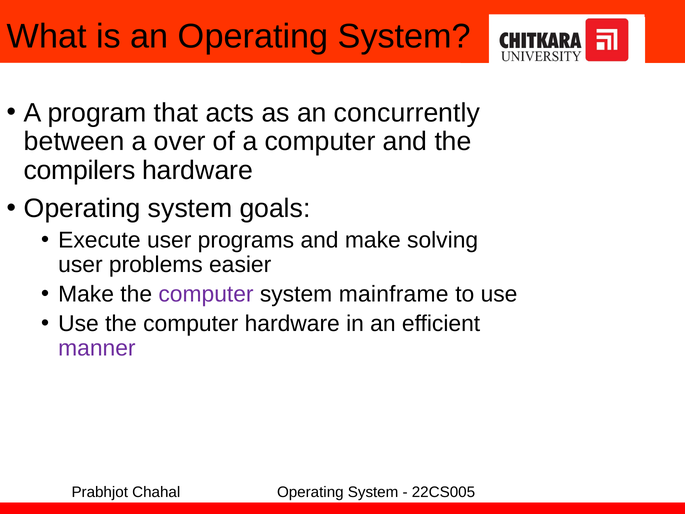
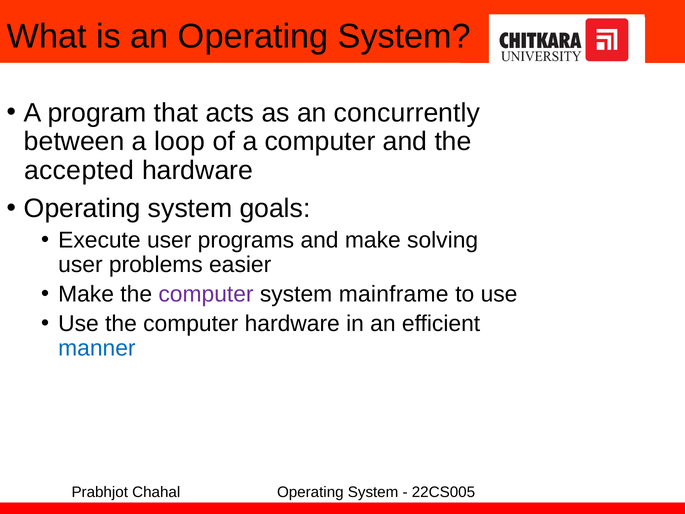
over: over -> loop (180, 141)
compilers: compilers -> accepted (79, 170)
manner colour: purple -> blue (97, 348)
